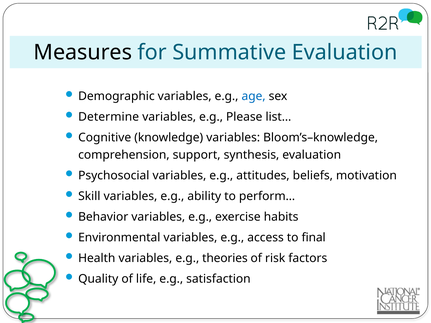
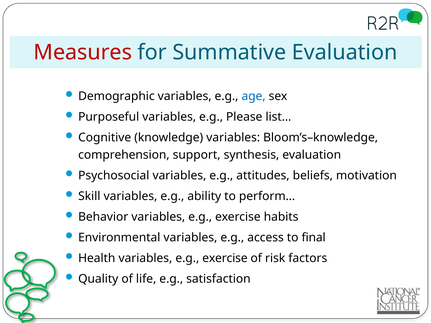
Measures colour: black -> red (83, 52)
Determine: Determine -> Purposeful (109, 117)
Health variables e.g theories: theories -> exercise (225, 258)
